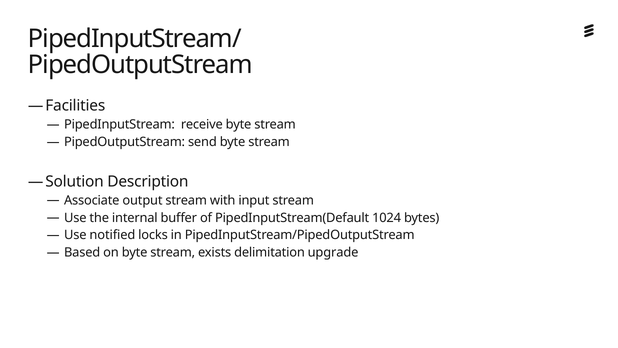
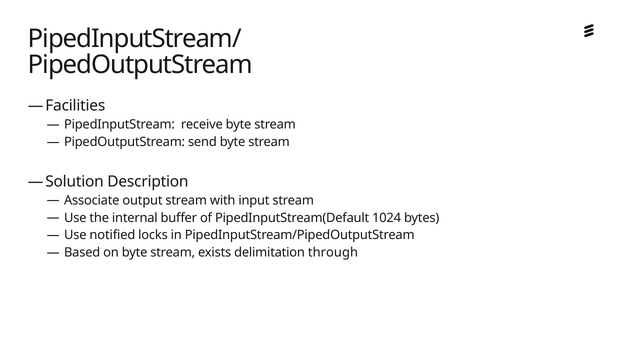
upgrade: upgrade -> through (333, 252)
